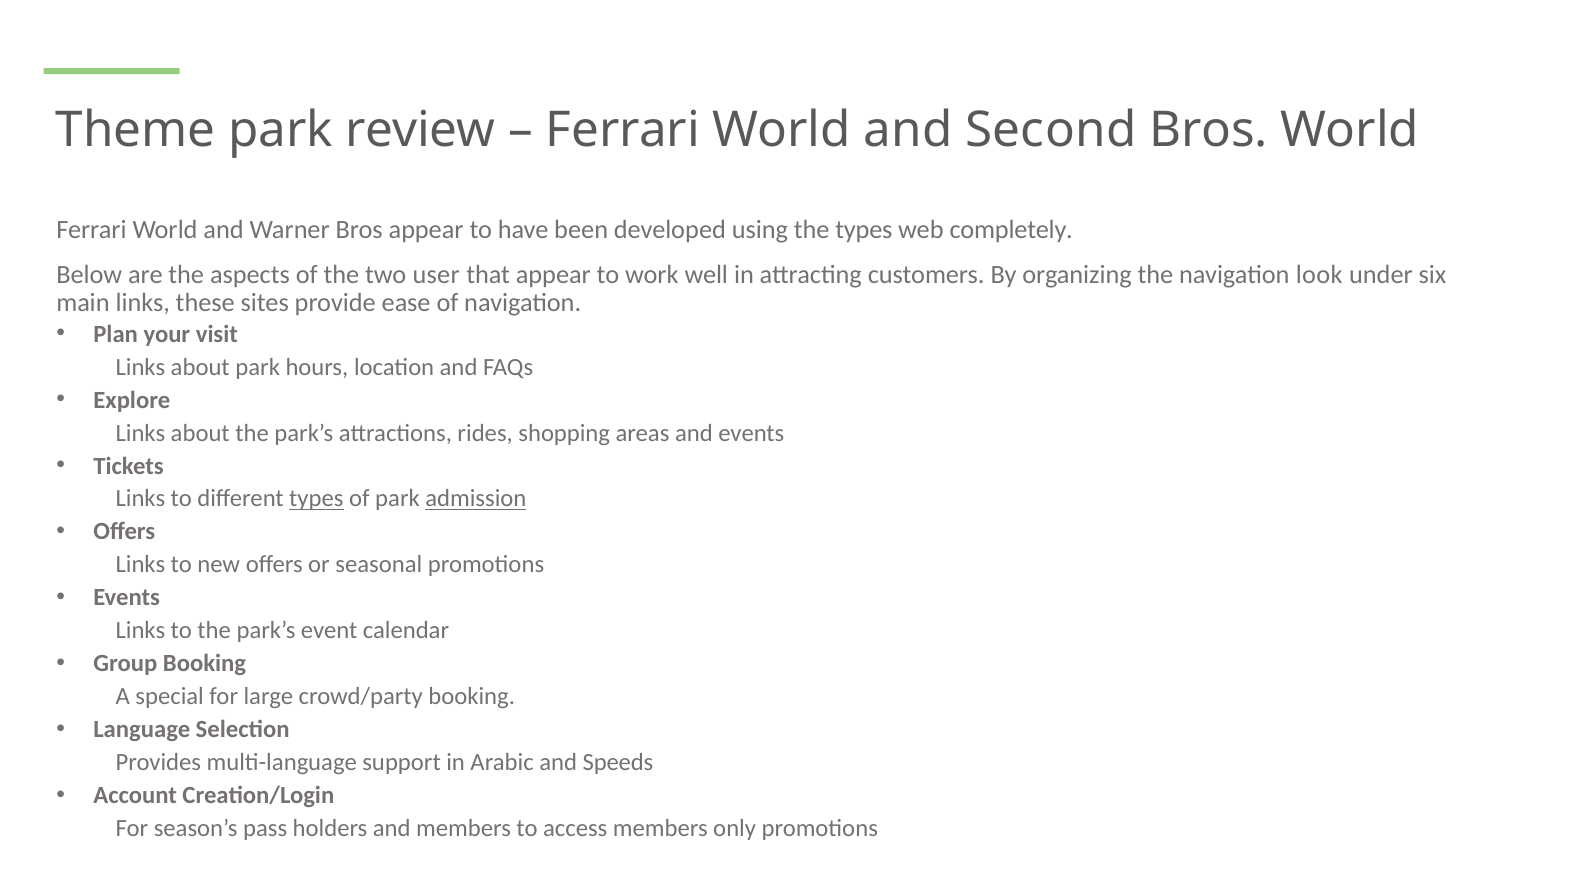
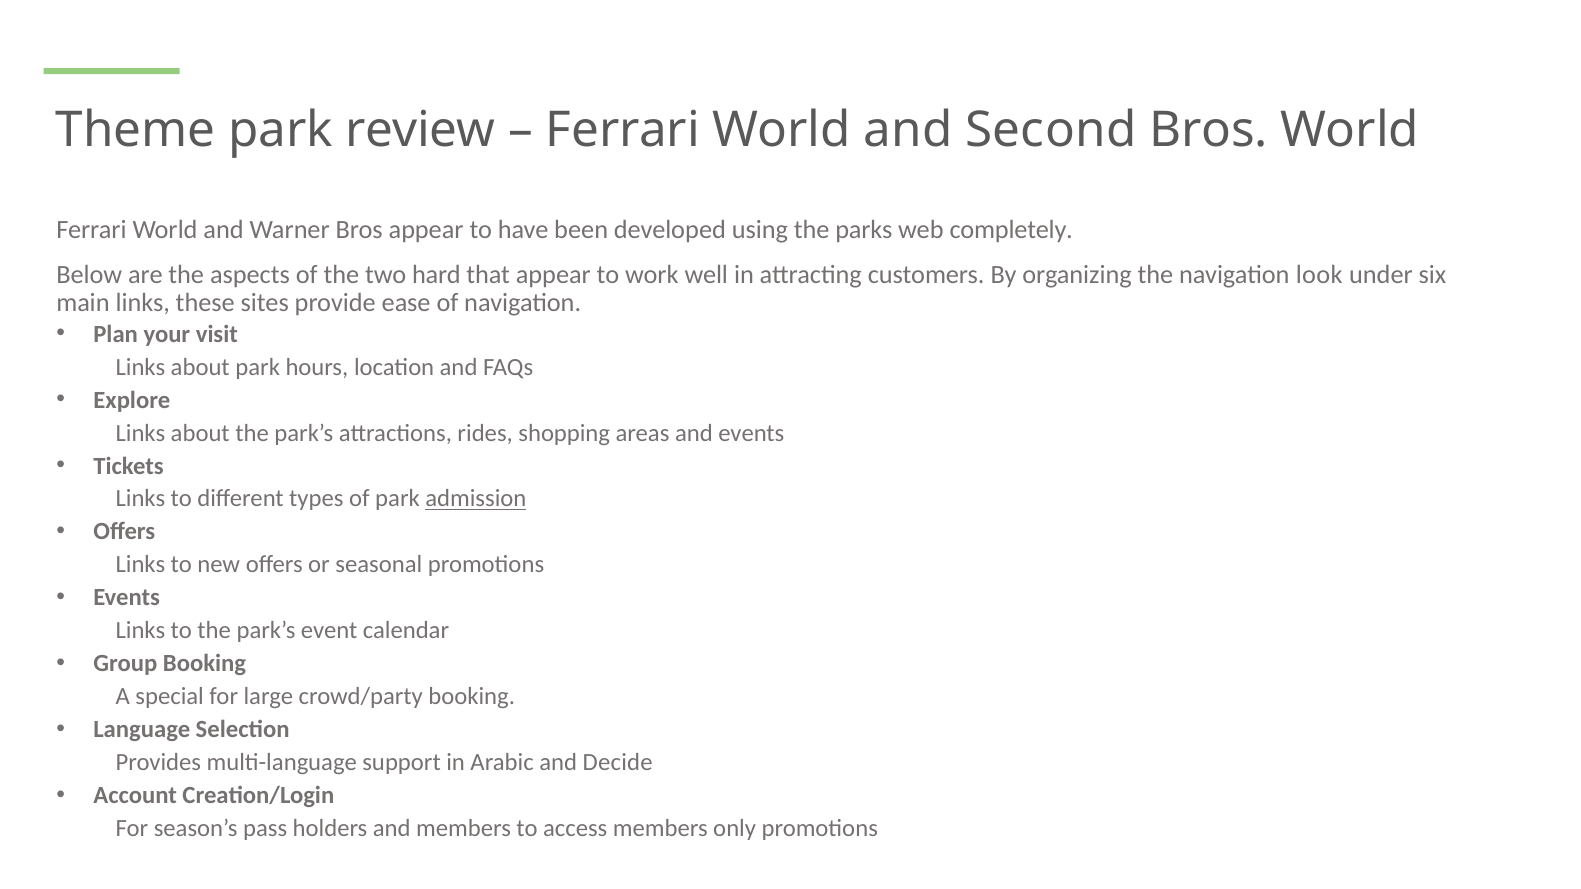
the types: types -> parks (864, 230)
user: user -> hard (436, 275)
types underline: present -> none (316, 499)
Speeds: Speeds -> Decide (618, 763)
